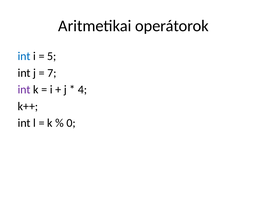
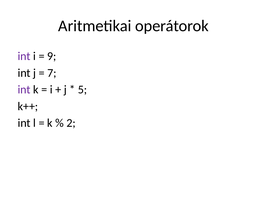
int colour: blue -> purple (24, 56)
5: 5 -> 9 (52, 56)
4: 4 -> 5 (83, 89)
0: 0 -> 2 (71, 123)
